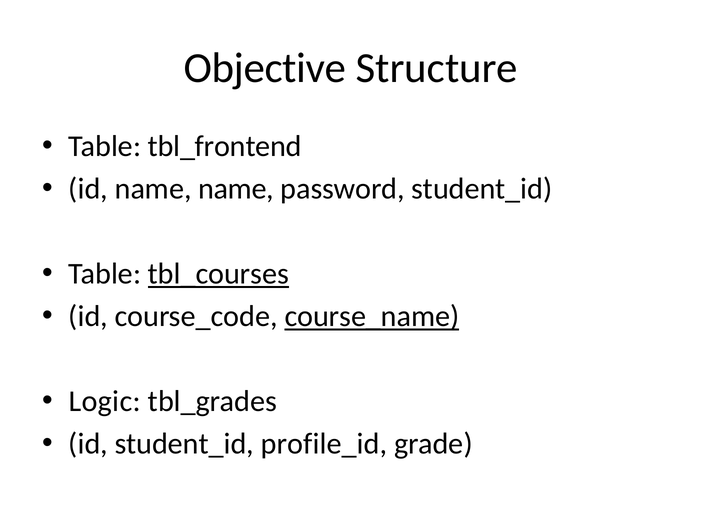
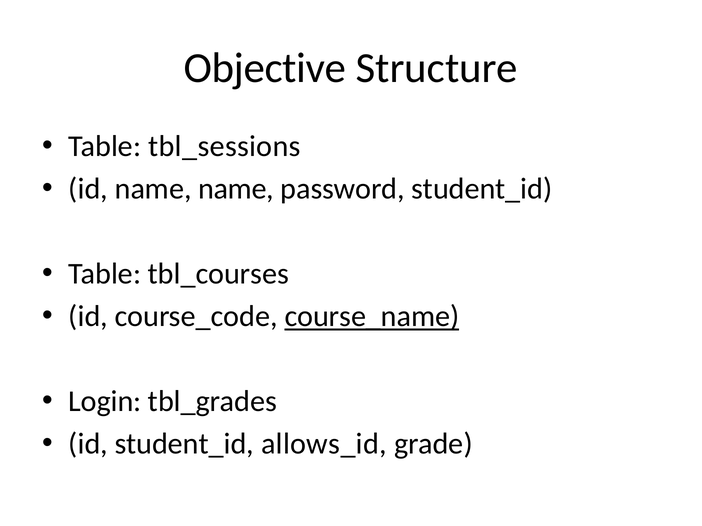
tbl_frontend: tbl_frontend -> tbl_sessions (225, 147)
tbl_courses underline: present -> none (218, 274)
Logic: Logic -> Login (105, 402)
profile_id: profile_id -> allows_id (324, 444)
